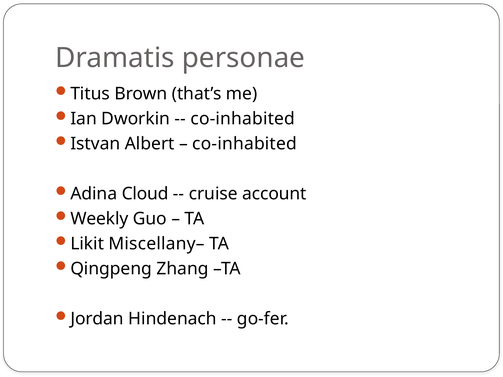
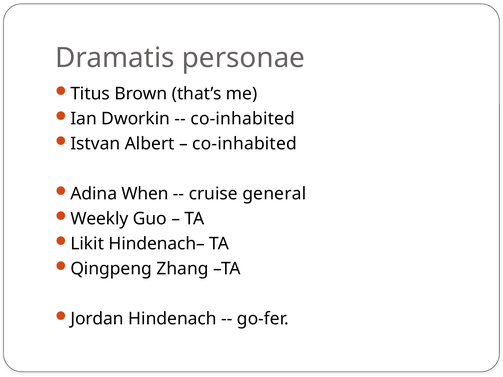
Cloud: Cloud -> When (145, 194)
account: account -> general (274, 194)
Miscellany–: Miscellany– -> Hindenach– (157, 244)
